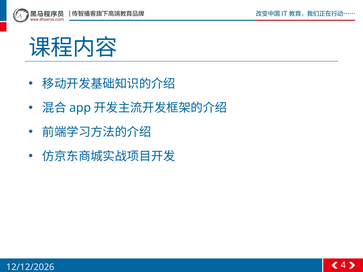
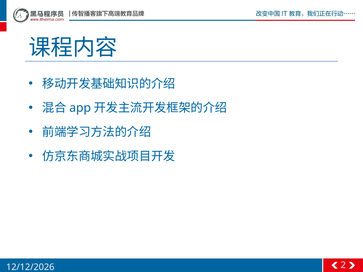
4: 4 -> 2 (343, 265)
